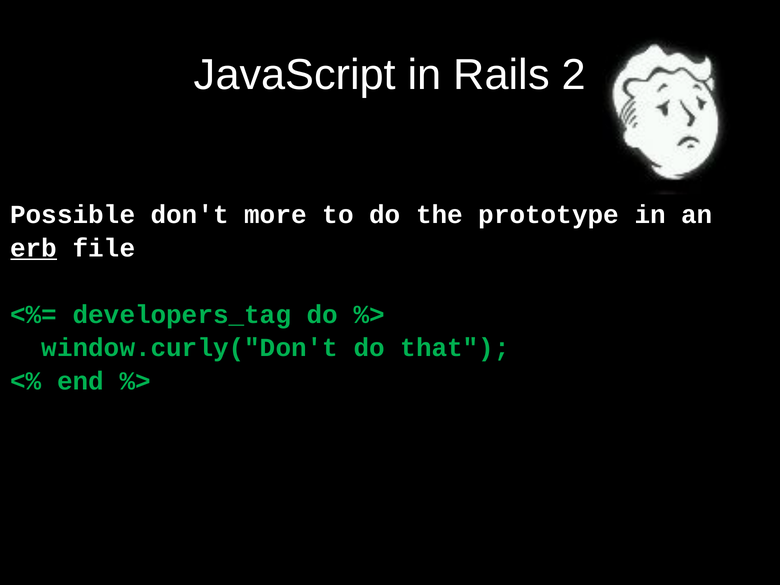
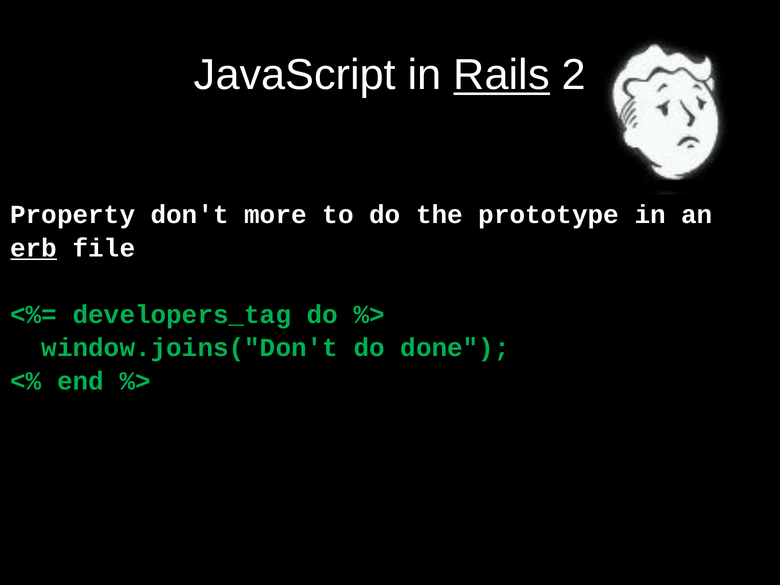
Rails underline: none -> present (502, 75)
Possible: Possible -> Property (73, 215)
window.curly("Don't: window.curly("Don't -> window.joins("Don't (190, 348)
that: that -> done (455, 348)
